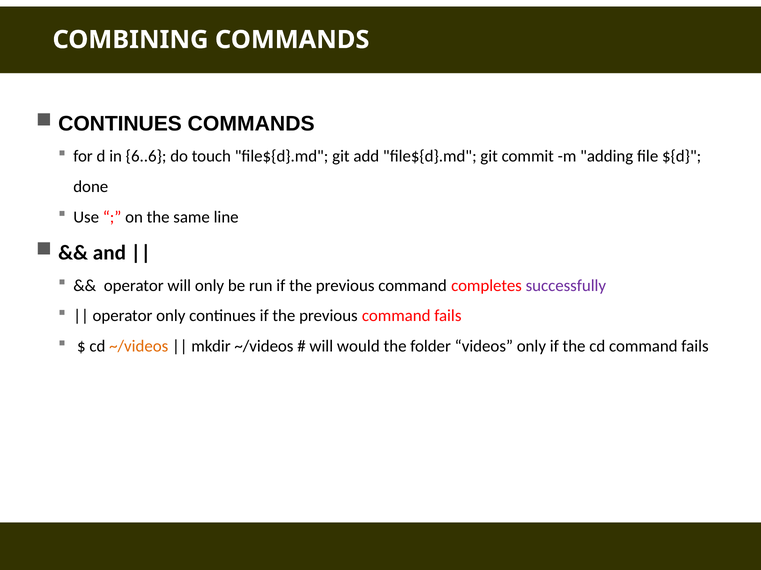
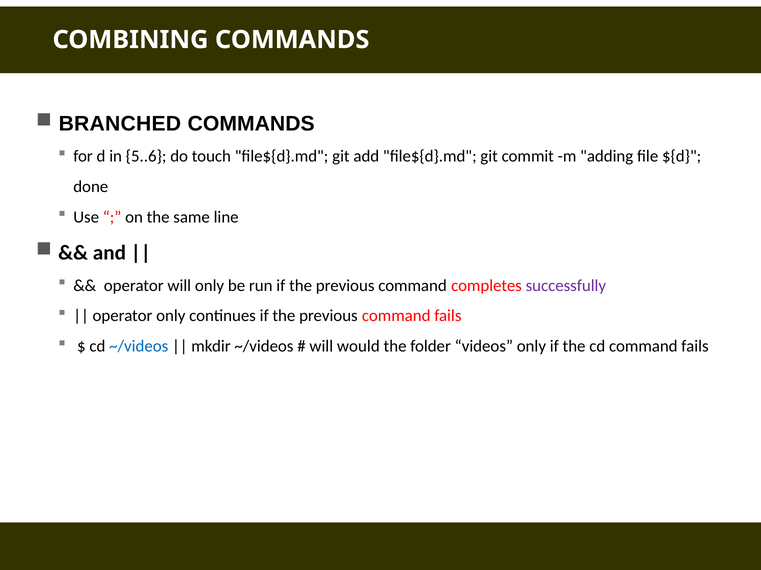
CONTINUES: CONTINUES -> BRANCHED (120, 124)
6..6: 6..6 -> 5..6 (146, 157)
~/videos colour: orange -> blue (139, 347)
